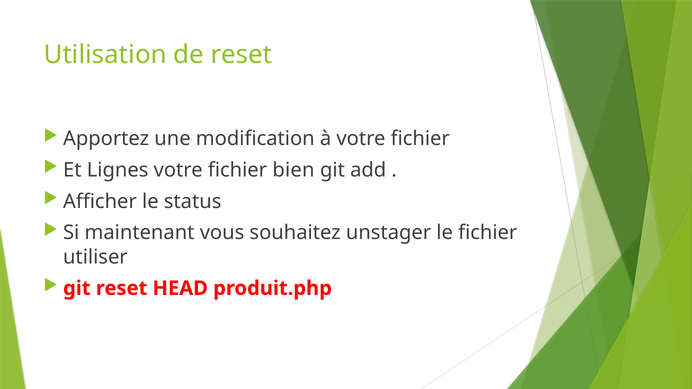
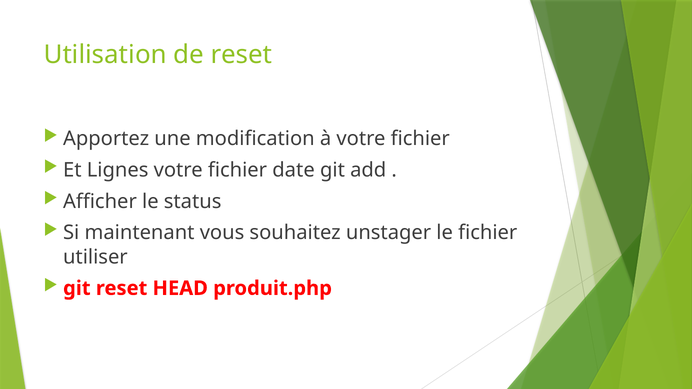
bien: bien -> date (294, 170)
